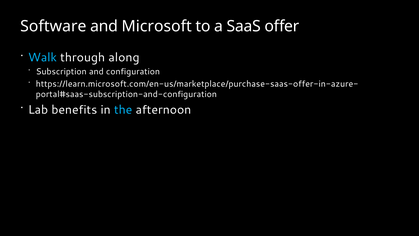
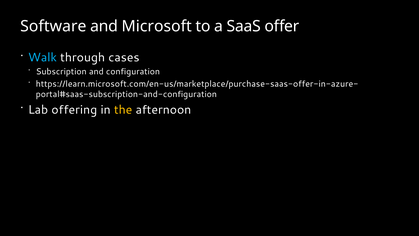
along: along -> cases (124, 58)
benefits: benefits -> offering (74, 110)
the colour: light blue -> yellow (123, 110)
